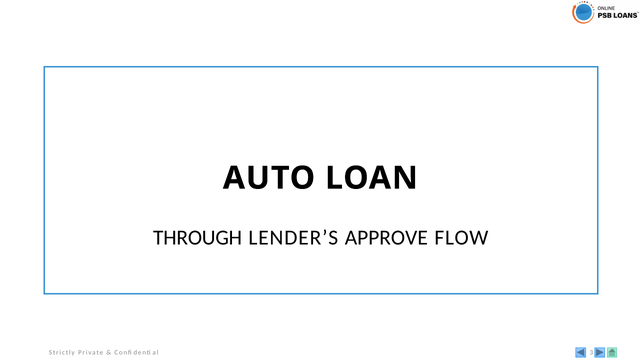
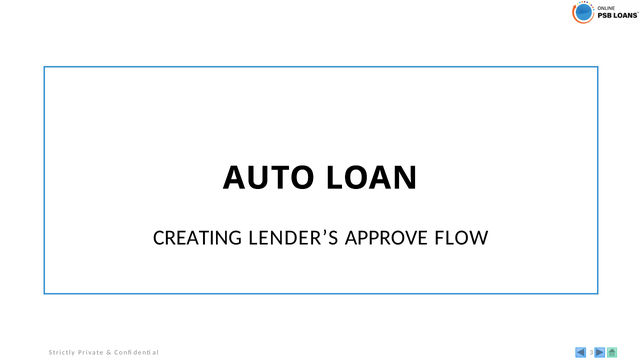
THROUGH: THROUGH -> CREATING (197, 238)
